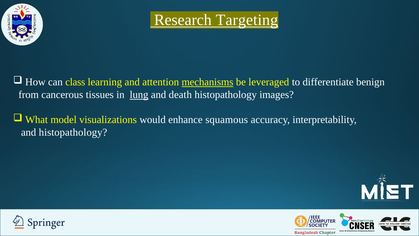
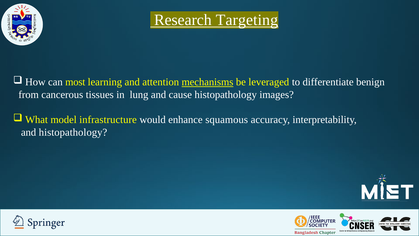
class: class -> most (75, 82)
lung underline: present -> none (139, 95)
death: death -> cause (180, 95)
visualizations: visualizations -> infrastructure (108, 120)
